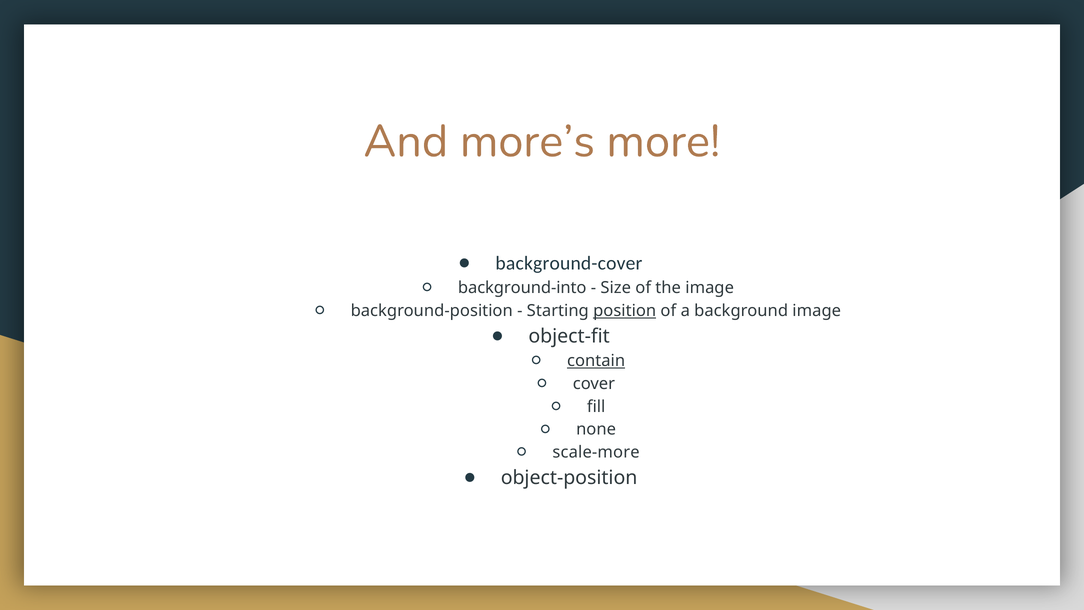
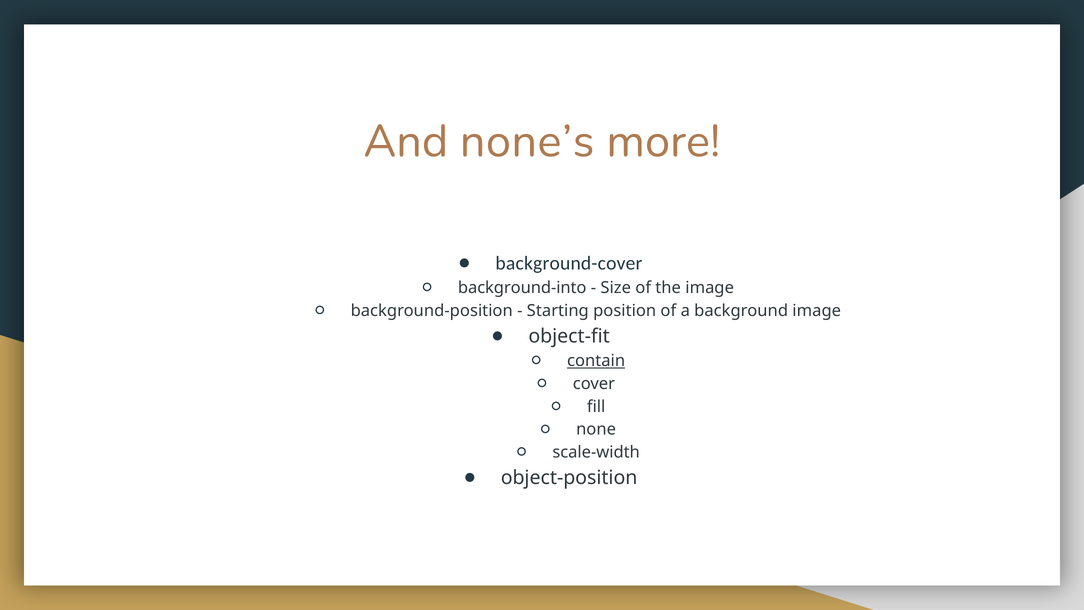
more’s: more’s -> none’s (527, 141)
position underline: present -> none (625, 311)
scale-more: scale-more -> scale-width (596, 452)
